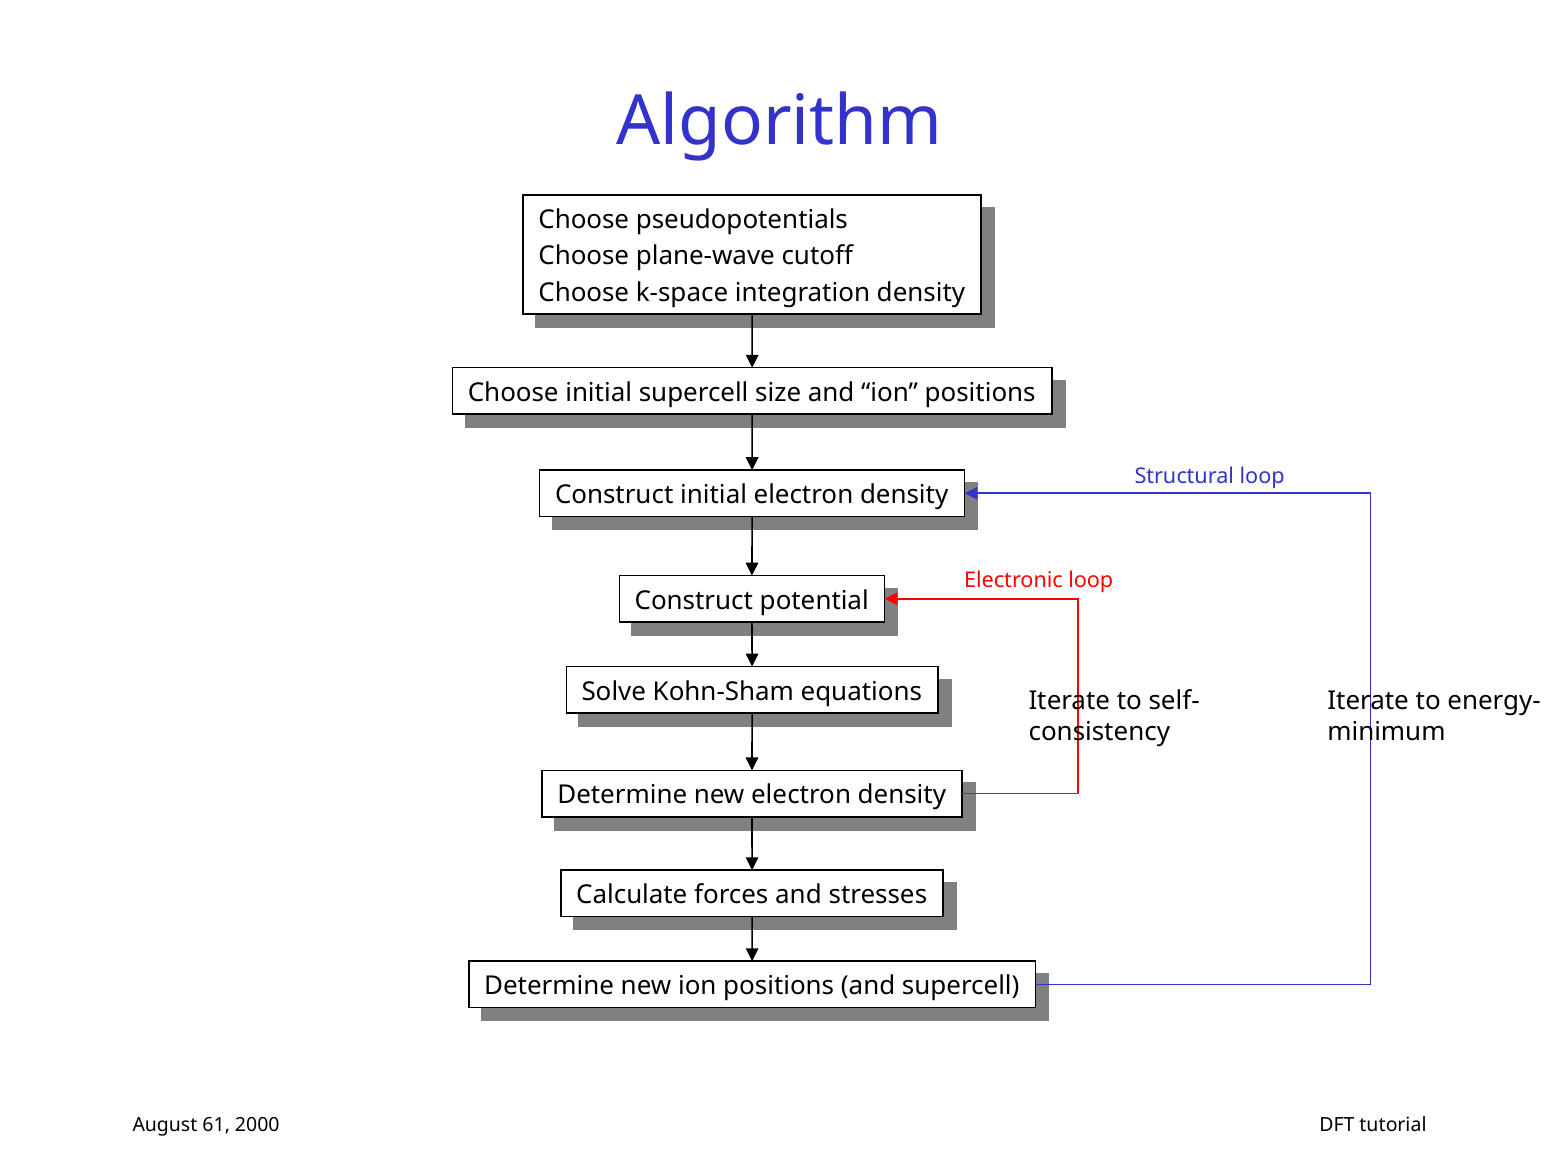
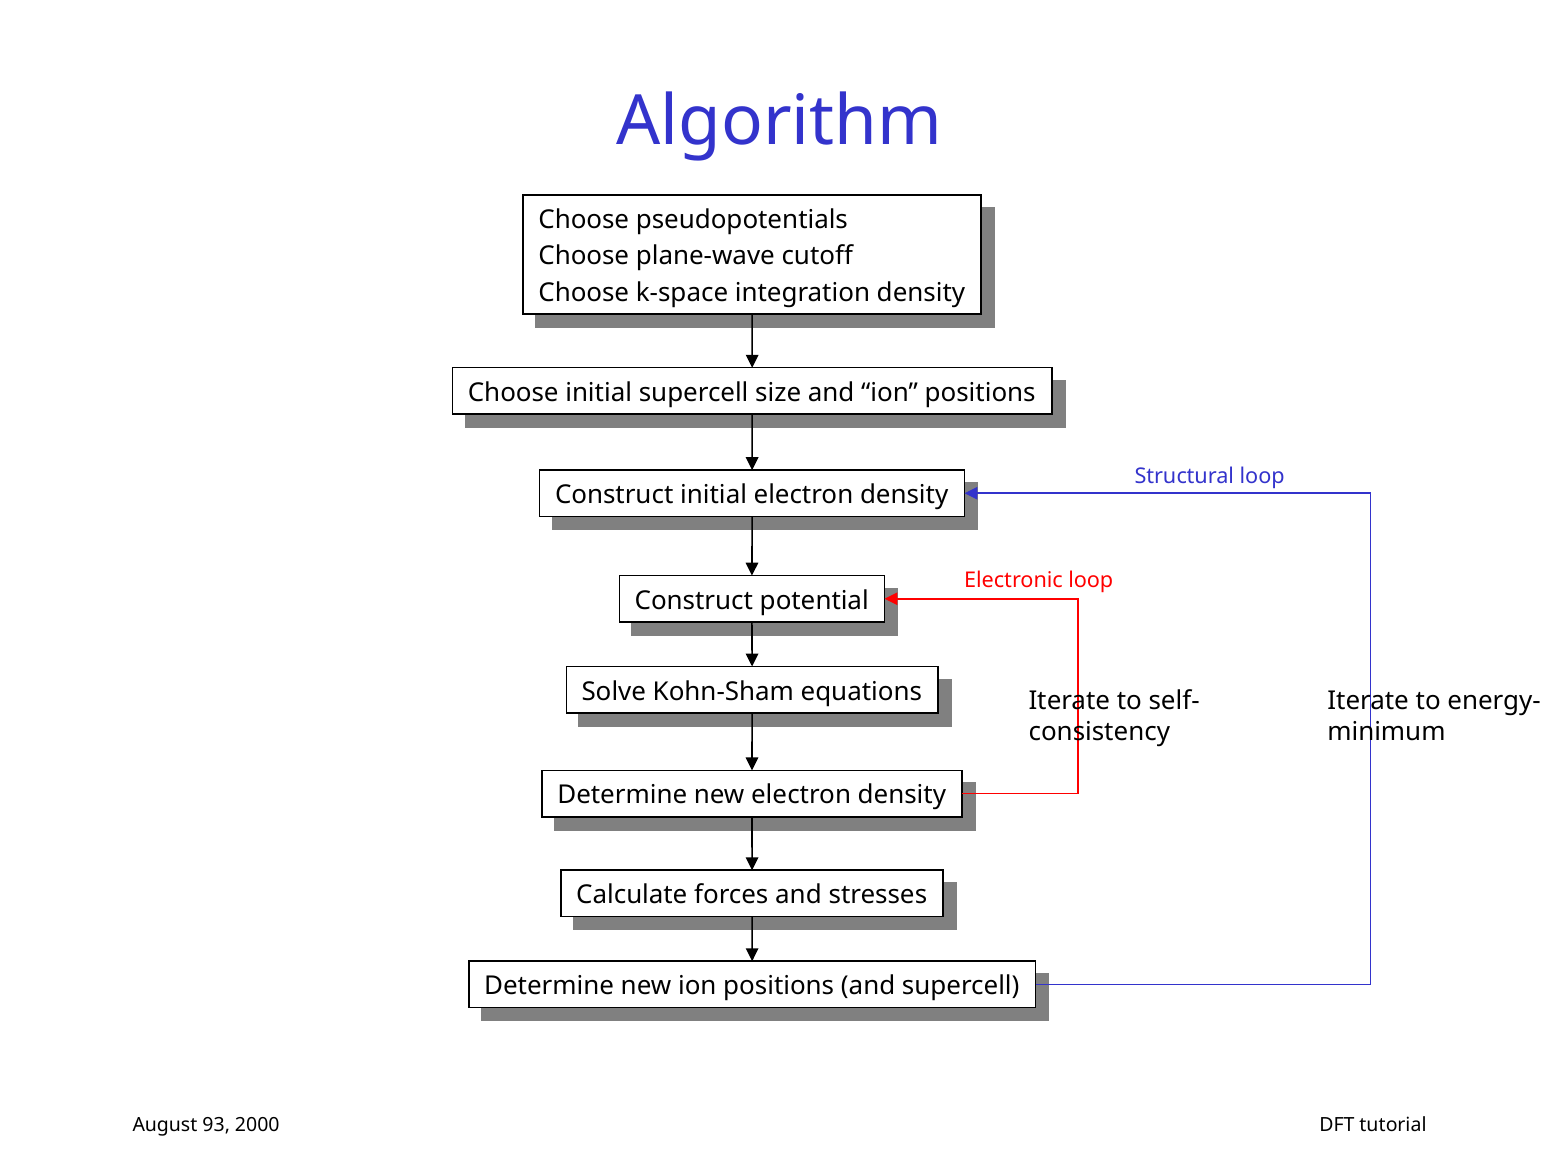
61: 61 -> 93 (216, 1125)
